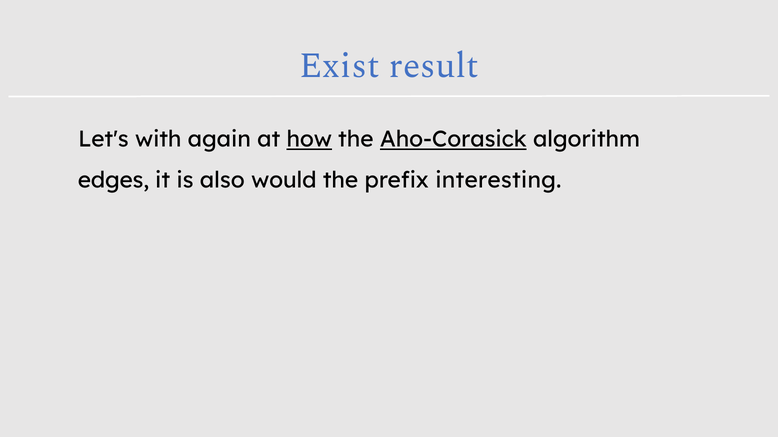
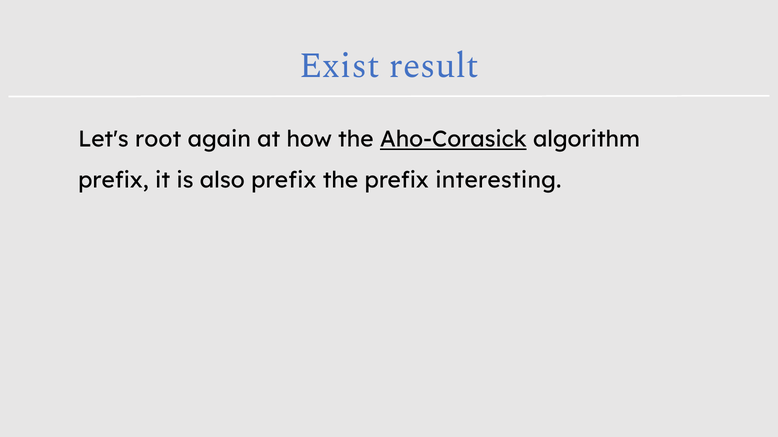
with: with -> root (158, 140)
how underline: present -> none (309, 140)
edges: edges -> prefix (113, 180)
also would: would -> prefix (284, 180)
